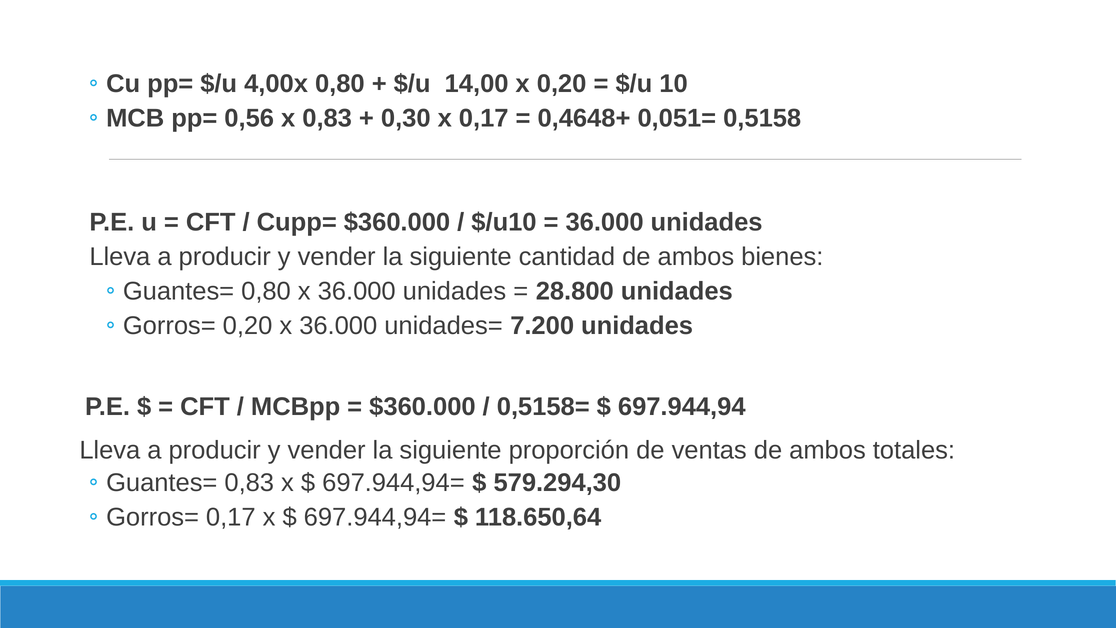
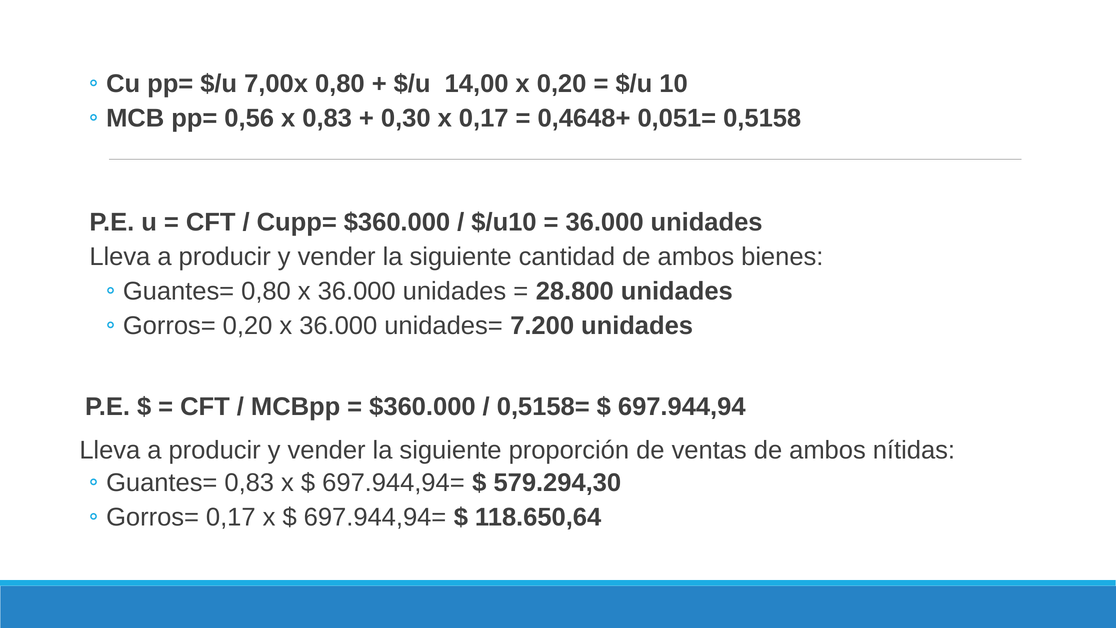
4,00x: 4,00x -> 7,00x (276, 84)
totales: totales -> nítidas (914, 450)
